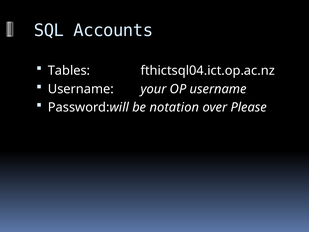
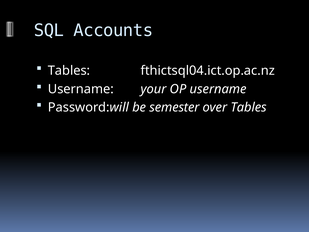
notation: notation -> semester (174, 107)
over Please: Please -> Tables (249, 107)
